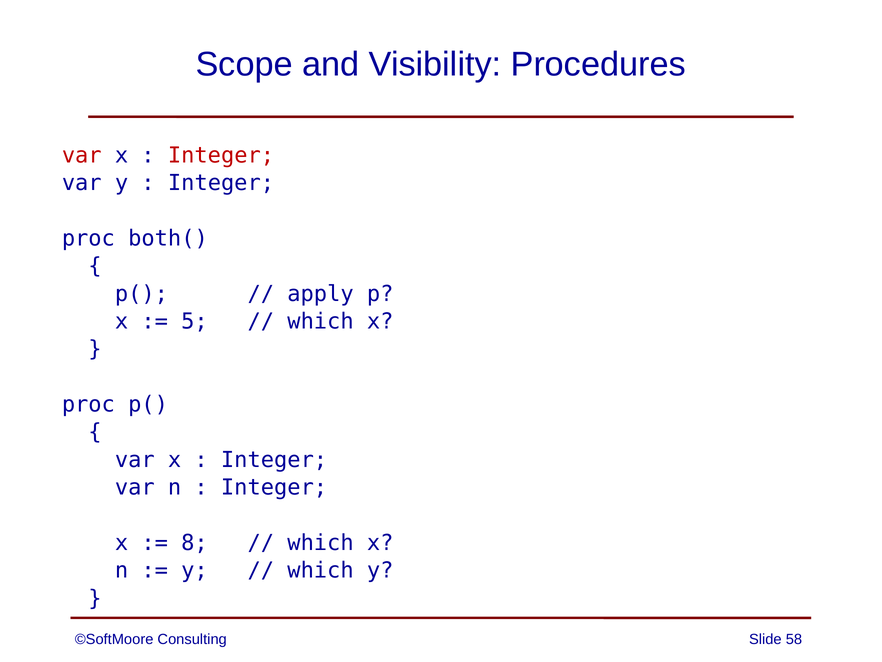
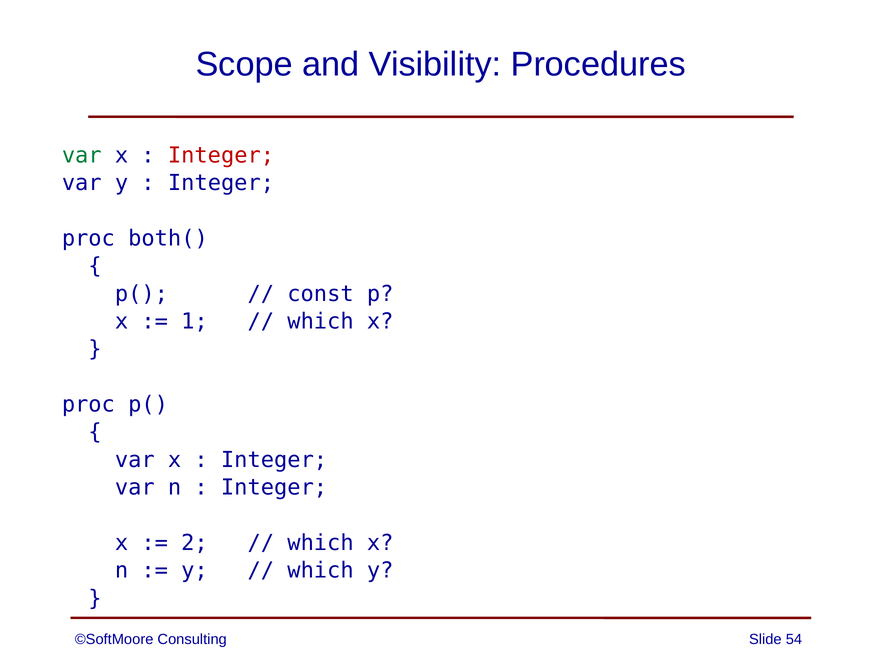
var colour: red -> green (82, 155)
apply: apply -> const (321, 294)
5: 5 -> 1 (194, 321)
8: 8 -> 2 (194, 543)
58: 58 -> 54 (794, 639)
